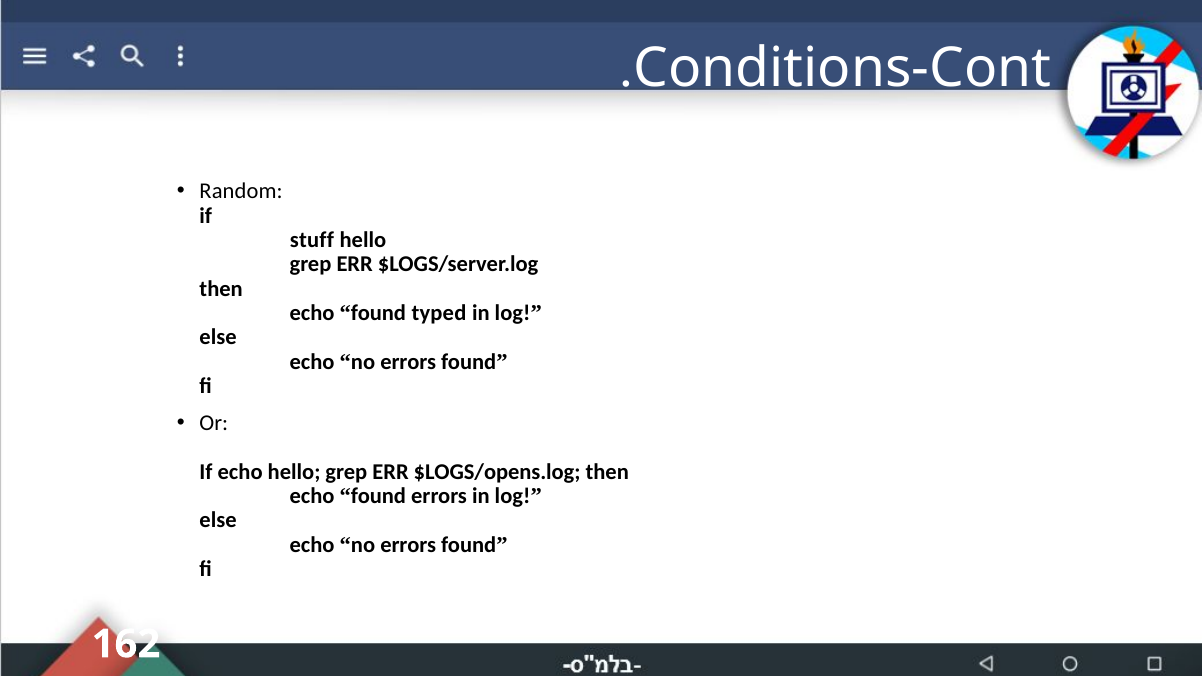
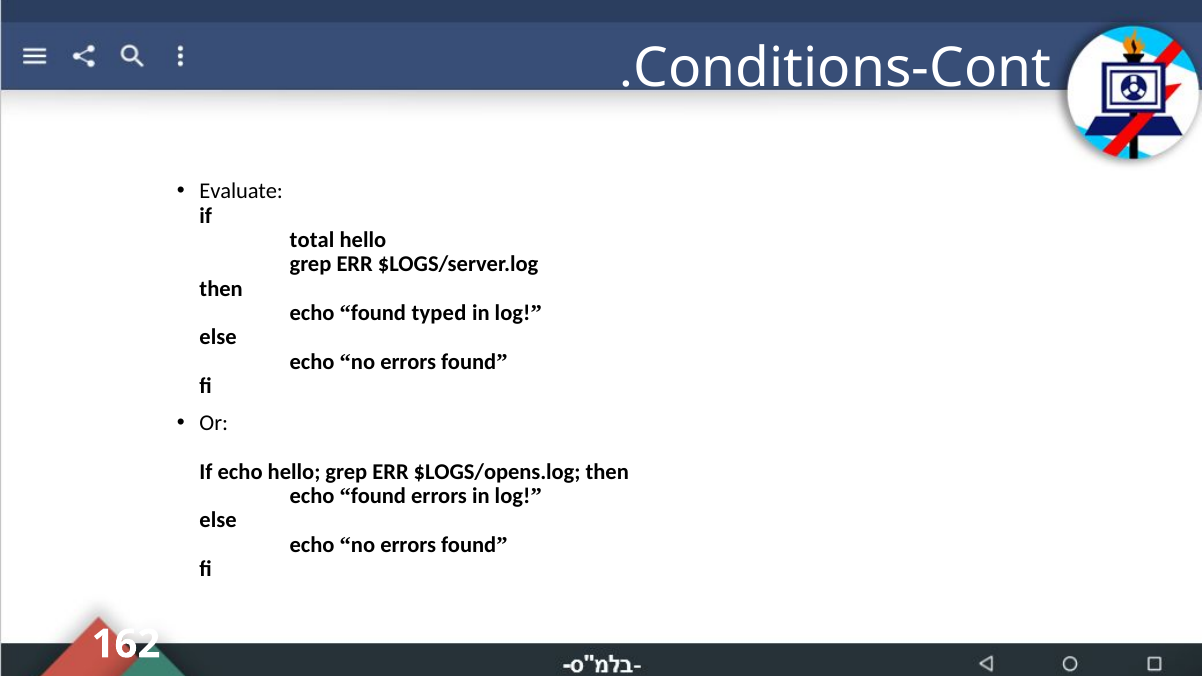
Random: Random -> Evaluate (241, 191)
stuff: stuff -> total (312, 240)
